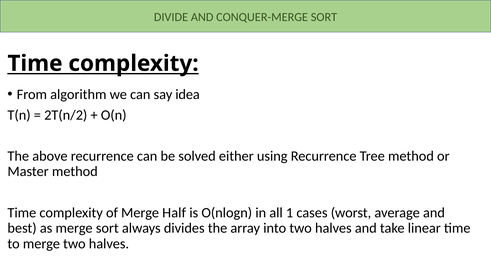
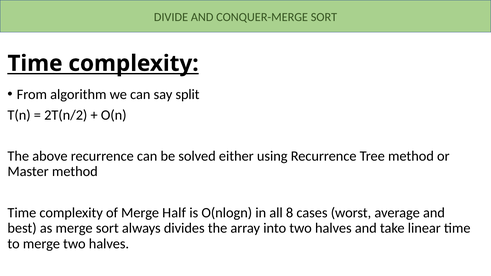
idea: idea -> split (188, 94)
1: 1 -> 8 (290, 213)
